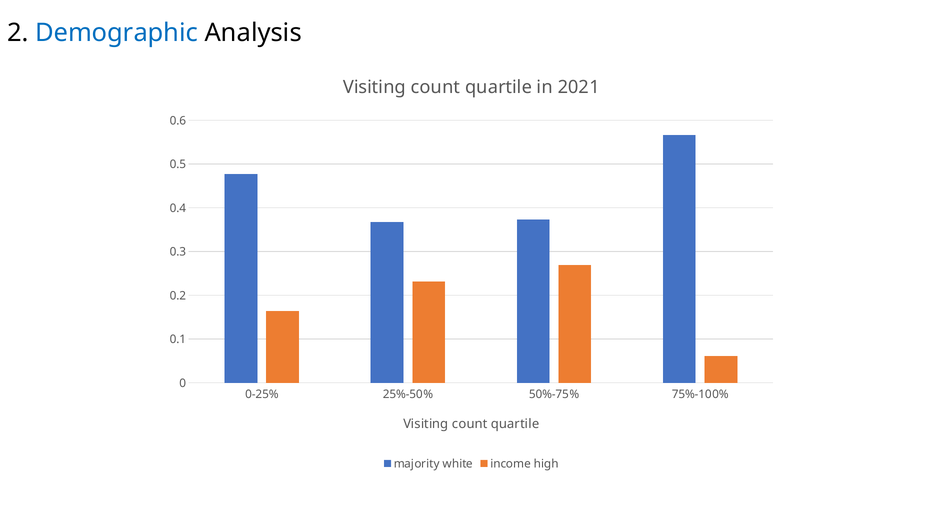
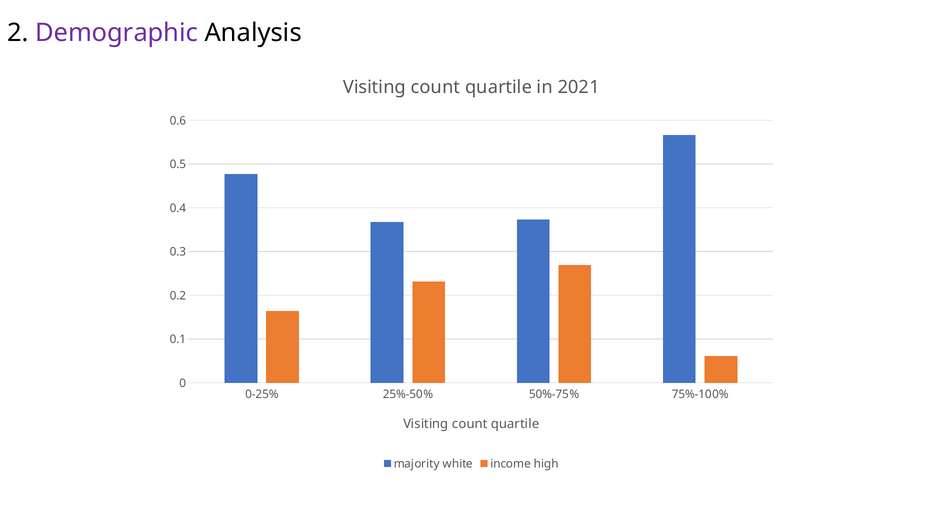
Demographic colour: blue -> purple (117, 33)
